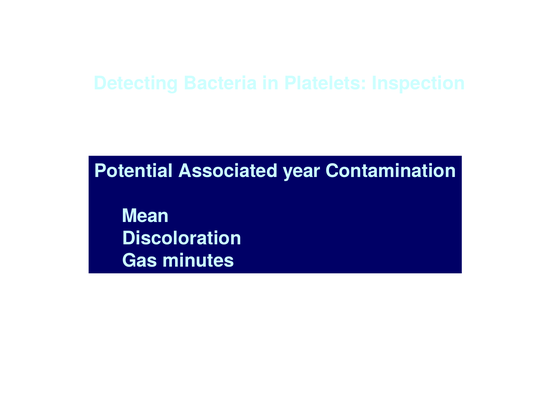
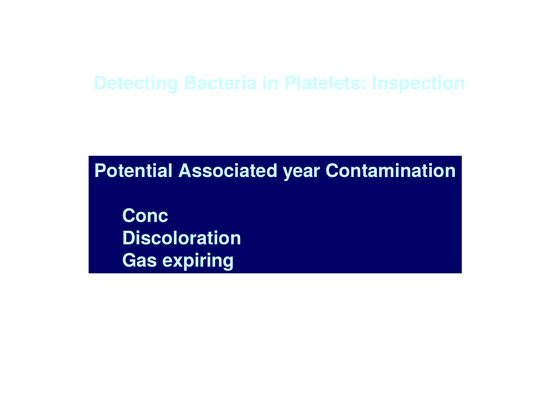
Mean: Mean -> Conc (145, 216)
minutes: minutes -> expiring (198, 261)
